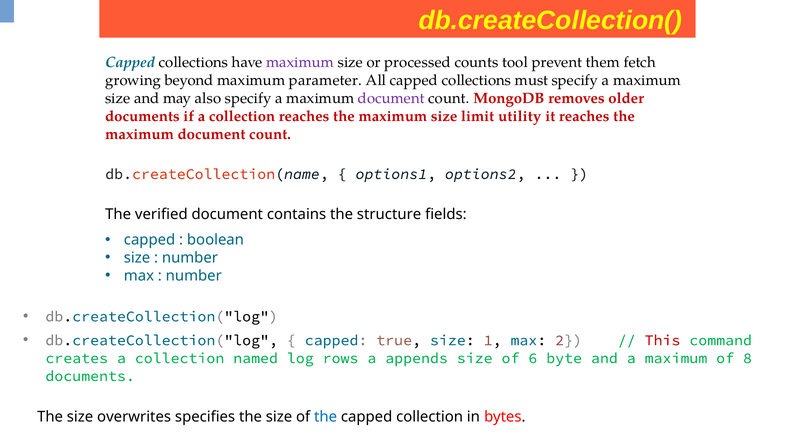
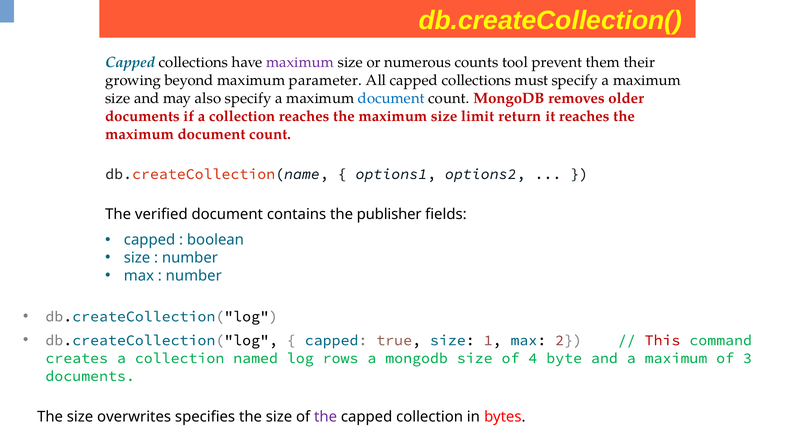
processed: processed -> numerous (418, 63)
fetch: fetch -> their (640, 63)
document colour: purple -> blue (391, 98)
utility: utility -> return (520, 116)
structure: structure -> publisher (389, 214)
a appends: appends -> mongodb (417, 358)
6: 6 -> 4 (533, 358)
8: 8 -> 3 (747, 358)
the colour: blue -> purple (326, 417)
